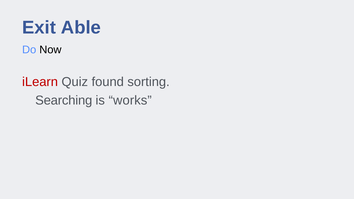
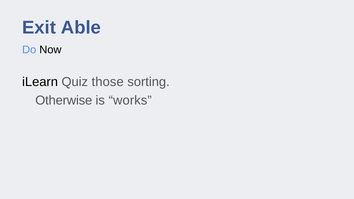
iLearn colour: red -> black (40, 82)
found: found -> those (108, 82)
Searching: Searching -> Otherwise (64, 100)
